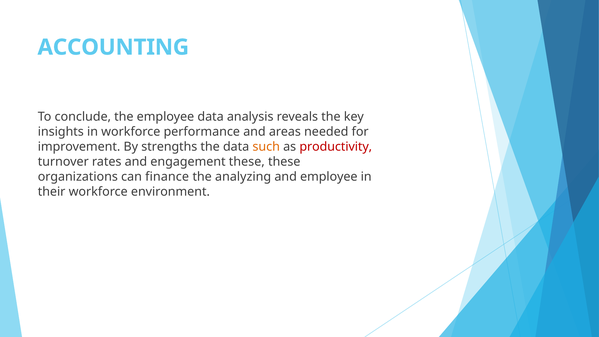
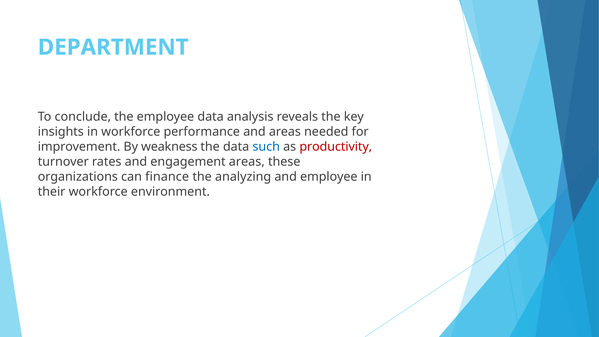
ACCOUNTING: ACCOUNTING -> DEPARTMENT (113, 47)
strengths: strengths -> weakness (169, 147)
such colour: orange -> blue (266, 147)
engagement these: these -> areas (247, 162)
